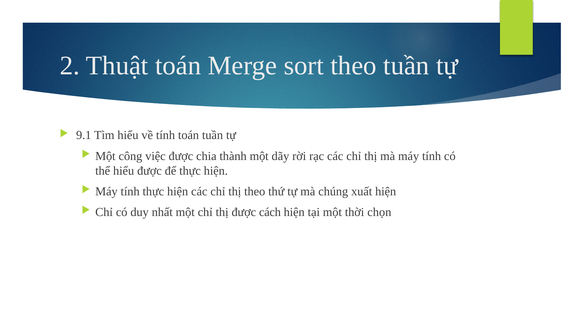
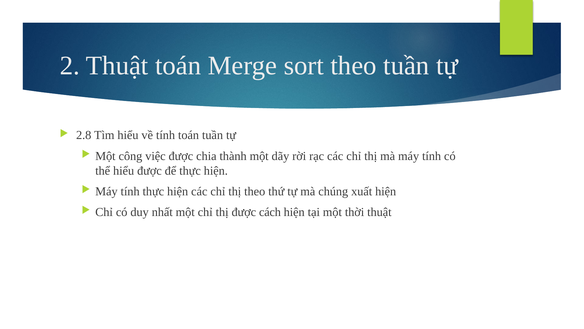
9.1: 9.1 -> 2.8 (84, 135)
thời chọn: chọn -> thuật (379, 212)
